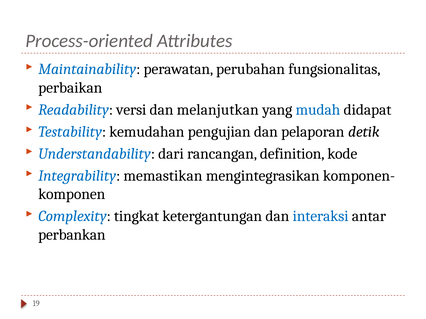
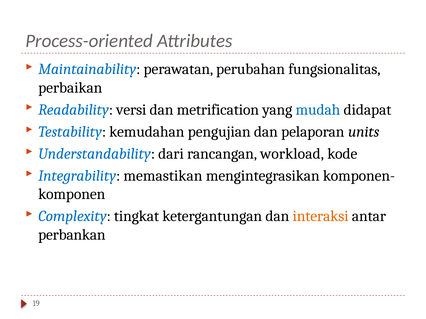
melanjutkan: melanjutkan -> metrification (218, 110)
detik: detik -> units (364, 132)
definition: definition -> workload (292, 154)
interaksi colour: blue -> orange (321, 217)
